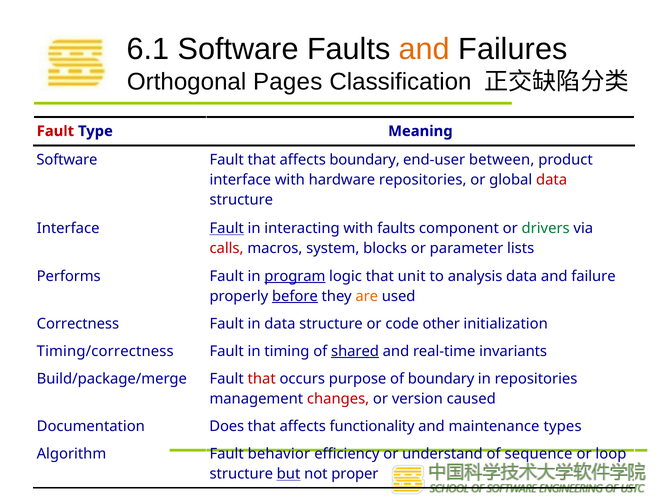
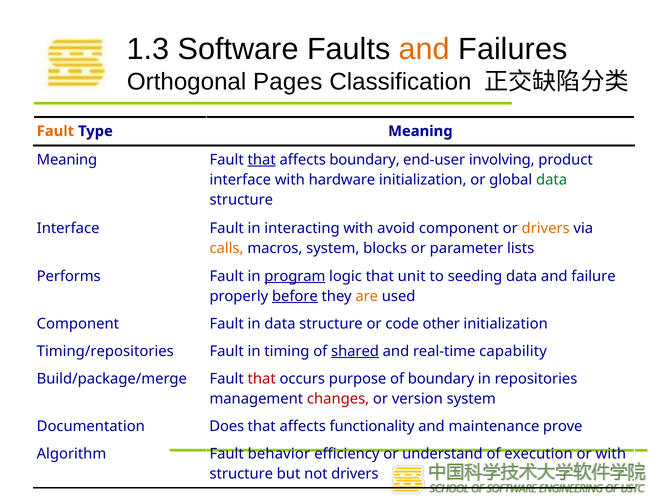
6.1: 6.1 -> 1.3 (148, 49)
Fault colour: red -> orange (55, 131)
Software: Software -> Meaning (67, 160)
that underline: none -> present (262, 160)
between: between -> involving (502, 160)
hardware repositories: repositories -> initialization (423, 180)
data colour: red -> green (552, 180)
Fault underline: present -> none (227, 228)
with faults: faults -> avoid (396, 228)
drivers colour: green -> orange (546, 228)
calls colour: red -> orange (227, 249)
analysis: analysis -> seeding (475, 276)
Correctness: Correctness -> Component (78, 324)
Timing/correctness: Timing/correctness -> Timing/repositories (105, 351)
invariants: invariants -> capability (513, 351)
version caused: caused -> system (471, 399)
types: types -> prove (563, 426)
sequence: sequence -> execution (539, 454)
or loop: loop -> with (611, 454)
but underline: present -> none (289, 474)
not proper: proper -> drivers (355, 474)
